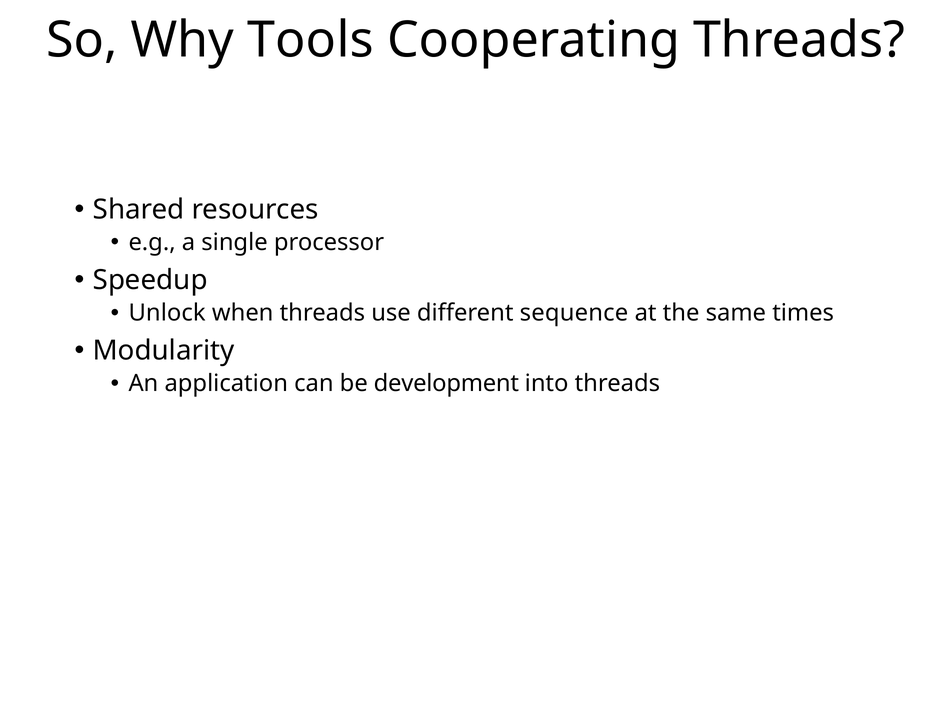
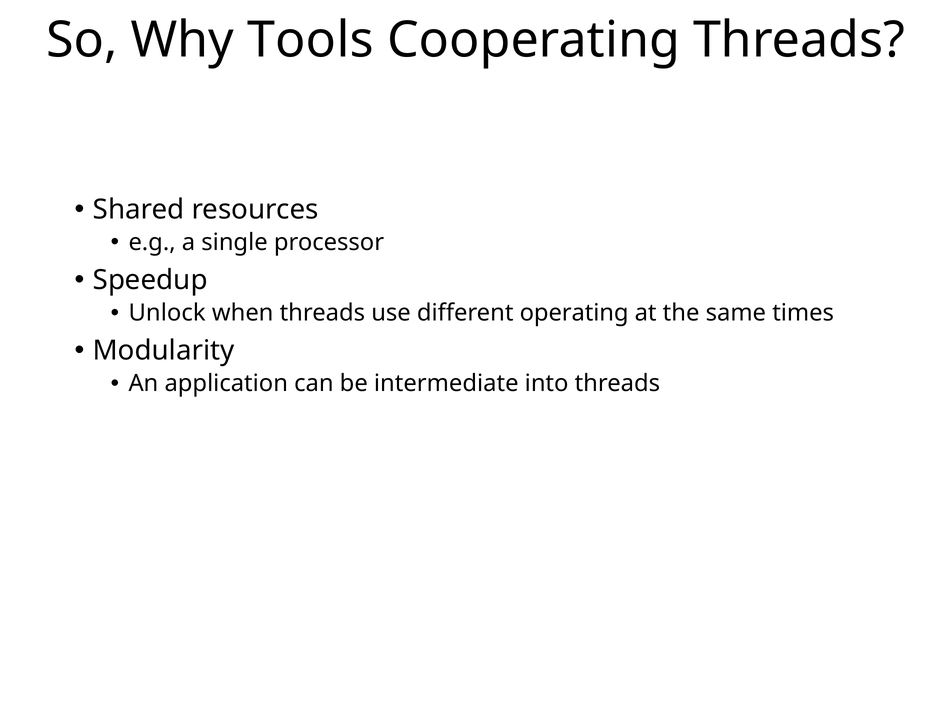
sequence: sequence -> operating (574, 313)
development: development -> intermediate (446, 384)
